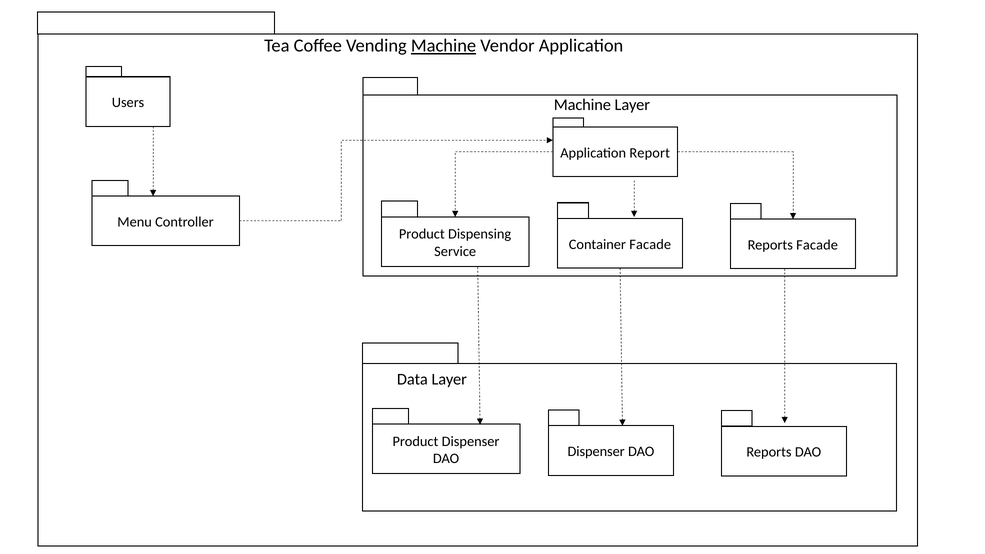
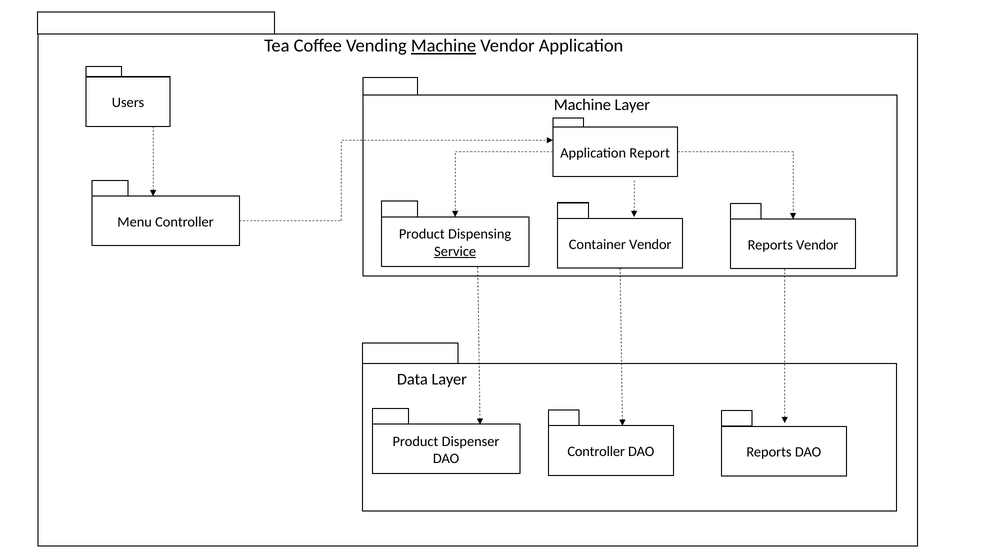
Service underline: none -> present (455, 251)
Container Facade: Facade -> Vendor (650, 244)
Reports Facade: Facade -> Vendor (817, 245)
DAO Dispenser: Dispenser -> Controller (596, 452)
